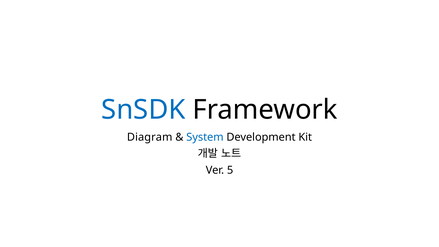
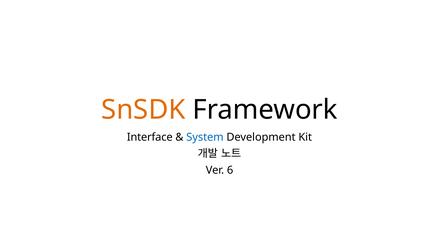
SnSDK colour: blue -> orange (143, 110)
Diagram: Diagram -> Interface (150, 137)
5: 5 -> 6 (230, 170)
